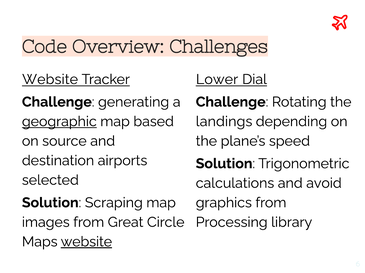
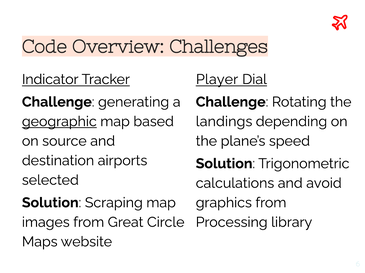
Website: Website -> Indicator (50, 80)
Lower: Lower -> Player (217, 80)
website underline: present -> none (86, 242)
